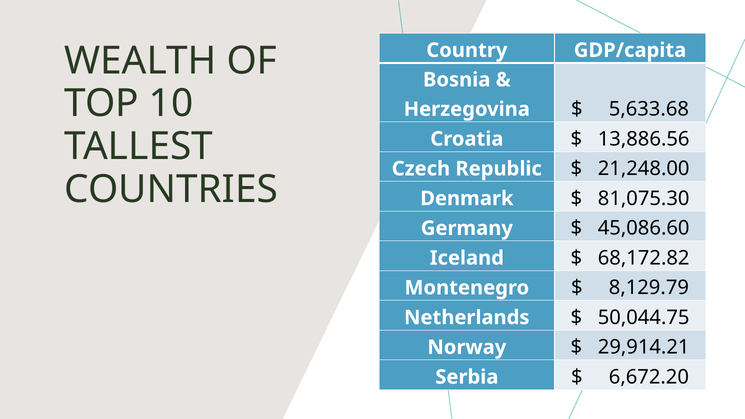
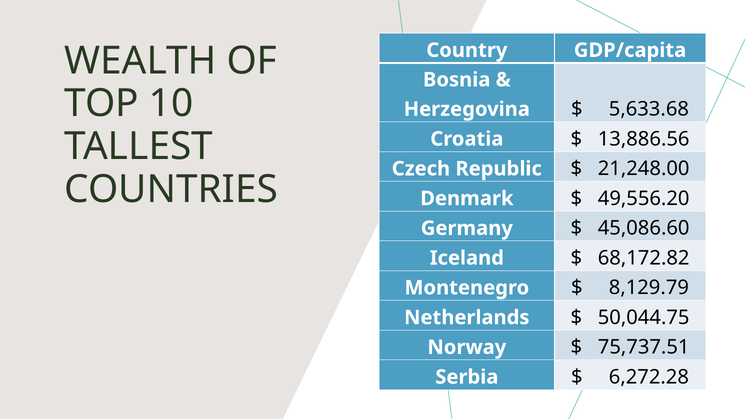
81,075.30: 81,075.30 -> 49,556.20 (644, 199)
29,914.21: 29,914.21 -> 75,737.51 (644, 347)
6,672.20: 6,672.20 -> 6,272.28 (649, 377)
